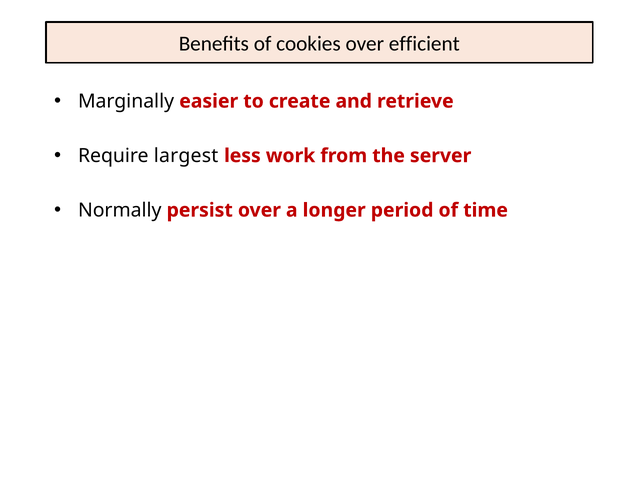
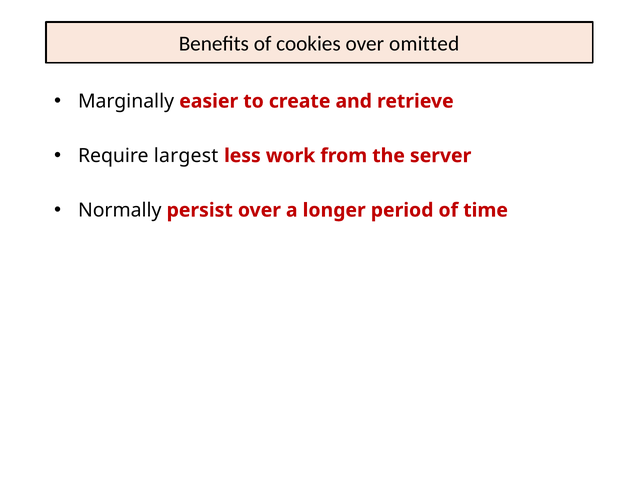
efficient: efficient -> omitted (424, 44)
